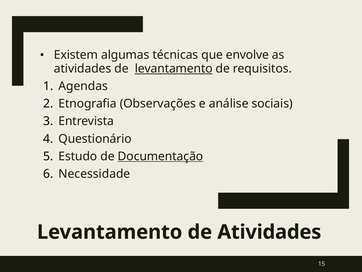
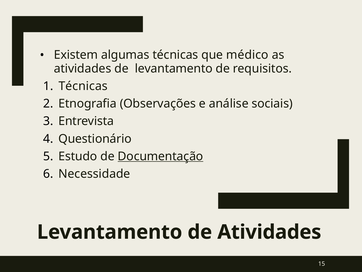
envolve: envolve -> médico (247, 55)
levantamento underline: present -> none (174, 68)
Agendas: Agendas -> Técnicas (83, 86)
